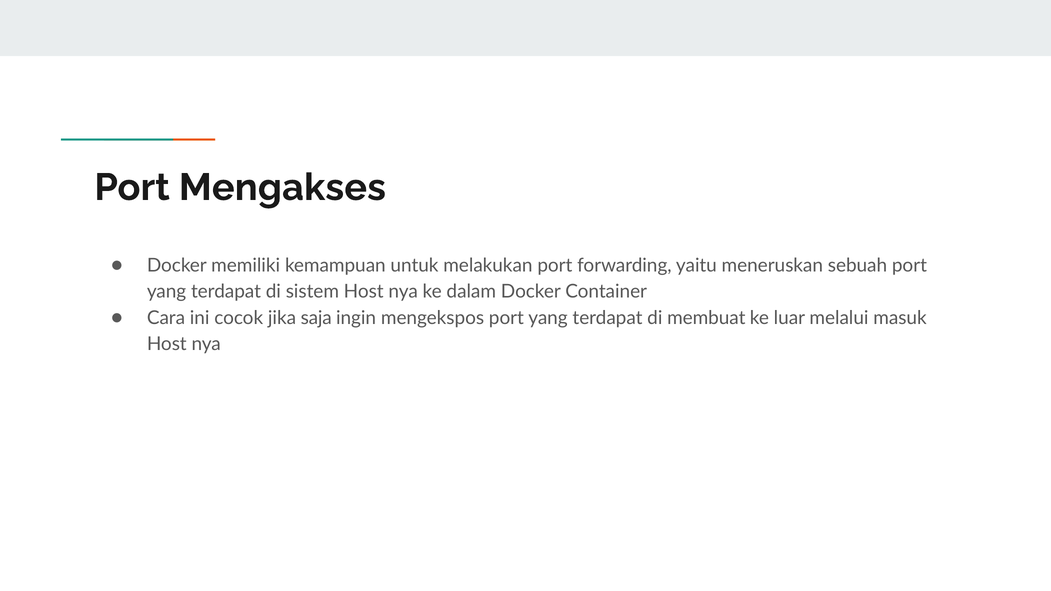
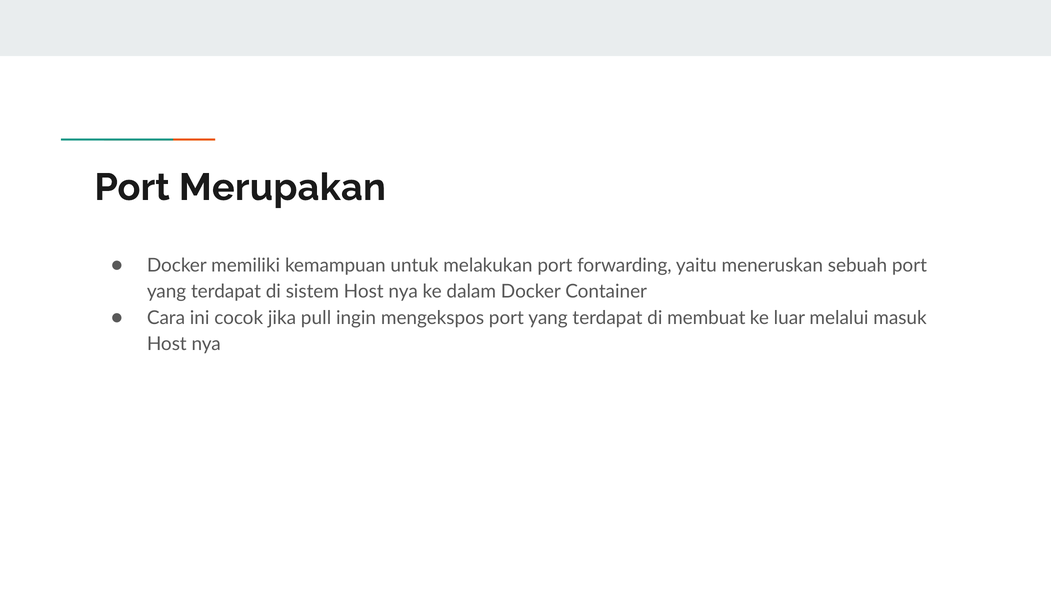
Mengakses: Mengakses -> Merupakan (282, 188)
saja: saja -> pull (316, 318)
